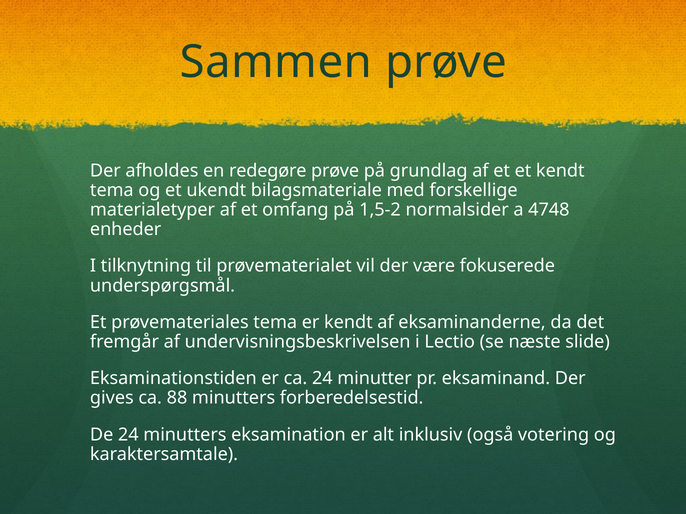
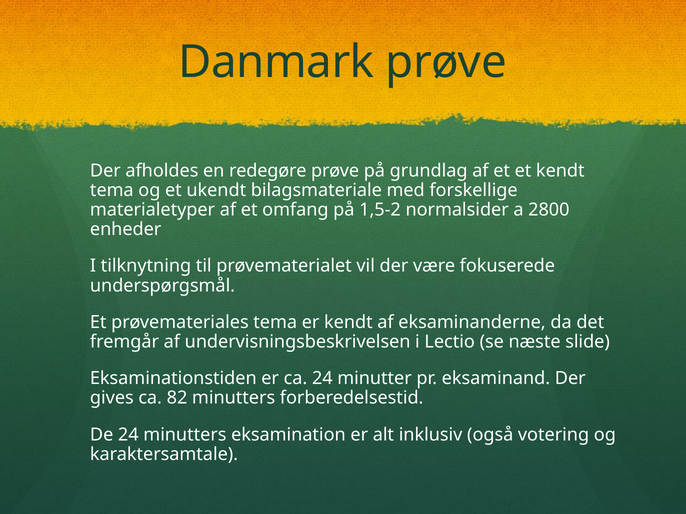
Sammen: Sammen -> Danmark (276, 62)
4748: 4748 -> 2800 (549, 210)
88: 88 -> 82 (177, 398)
